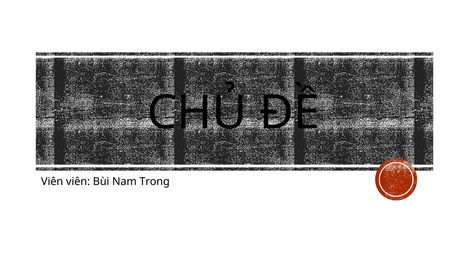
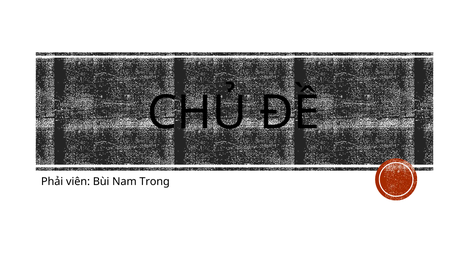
Viên: Viên -> Phải (52, 181)
